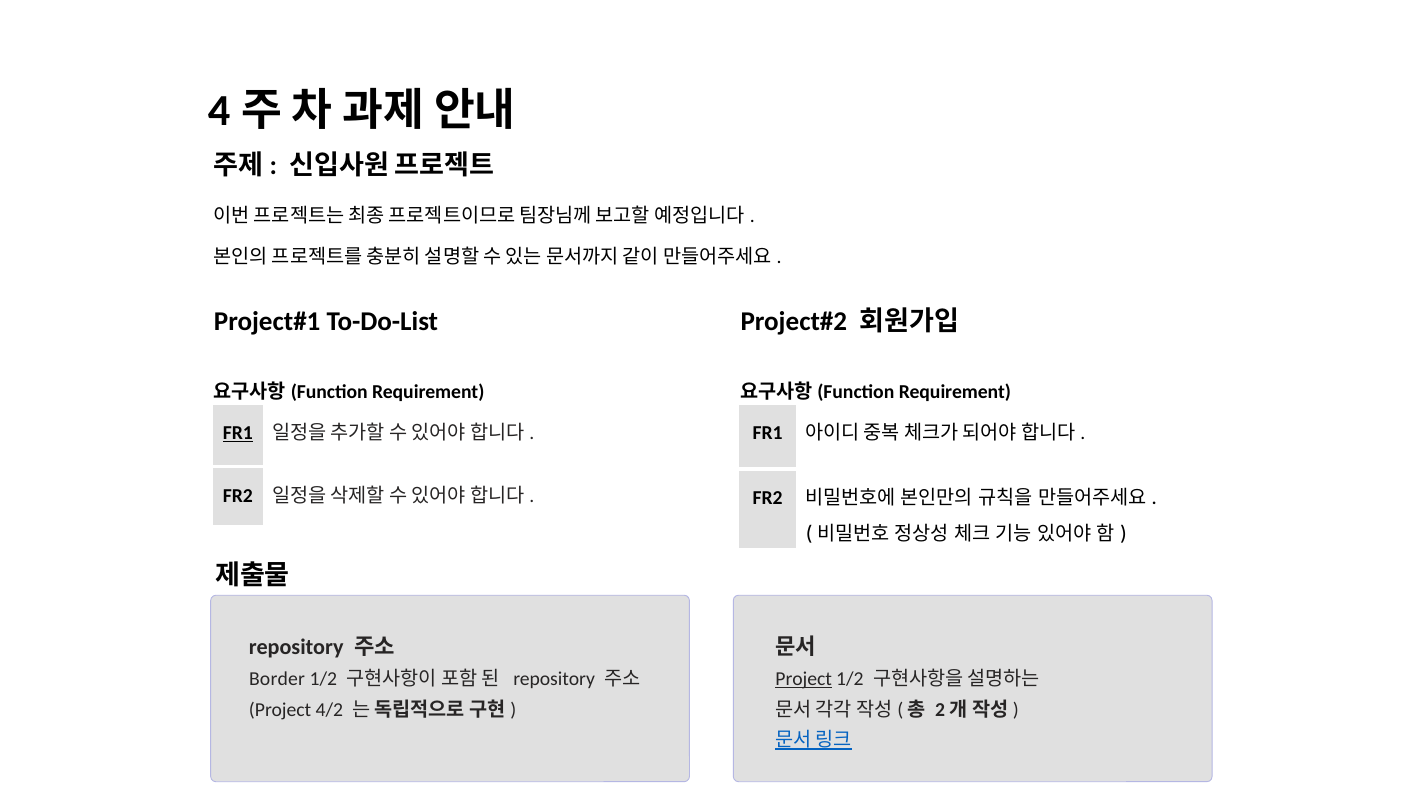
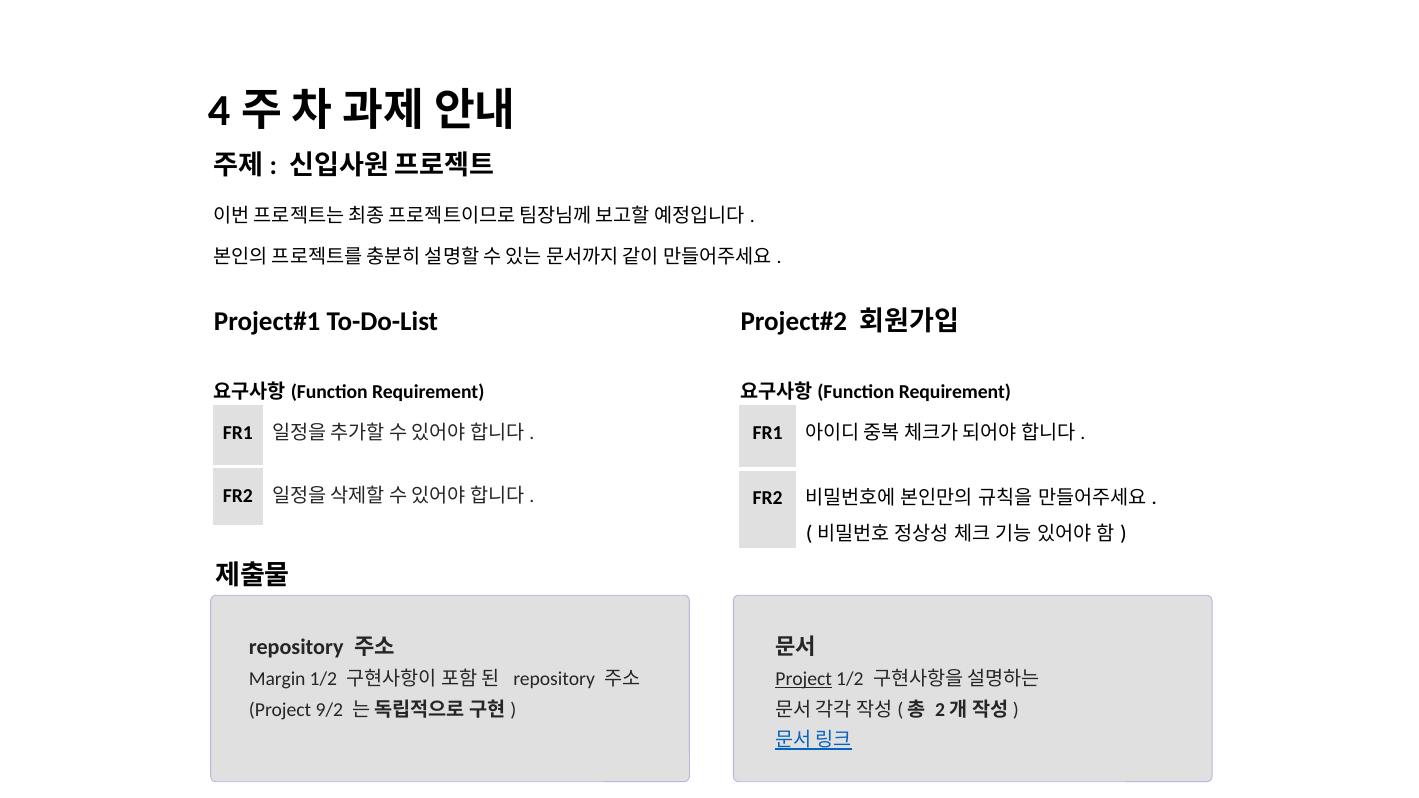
FR1 underline: present -> none (238, 433)
Border: Border -> Margin (277, 679)
4/2: 4/2 -> 9/2 (329, 710)
